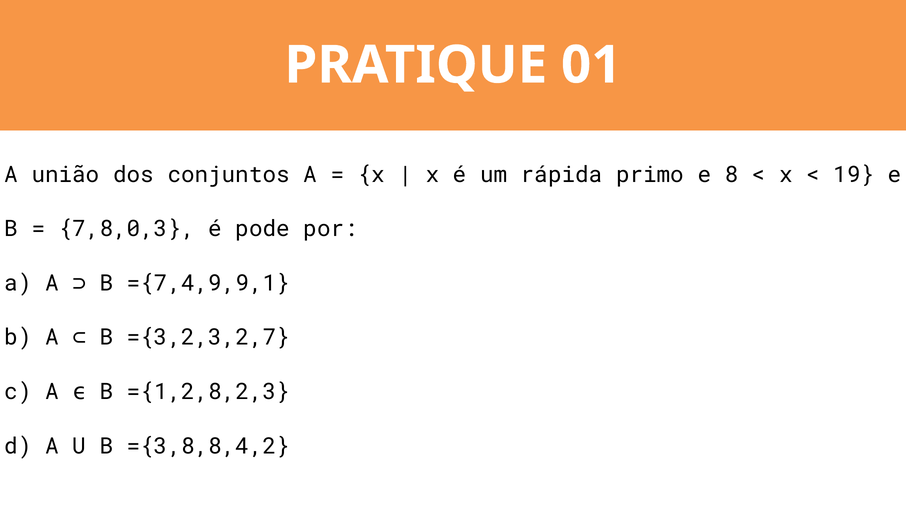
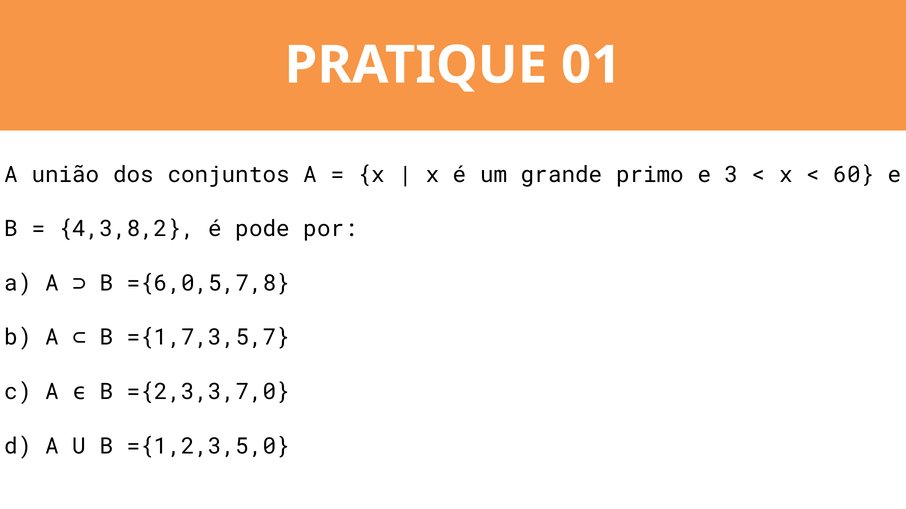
rápida: rápida -> grande (562, 175)
8: 8 -> 3 (732, 175)
19: 19 -> 60 (854, 175)
7,8,0,3: 7,8,0,3 -> 4,3,8,2 (127, 229)
={7,4,9,9,1: ={7,4,9,9,1 -> ={6,0,5,7,8 (208, 284)
={3,2,3,2,7: ={3,2,3,2,7 -> ={1,7,3,5,7 (208, 338)
={1,2,8,2,3: ={1,2,8,2,3 -> ={2,3,3,7,0 (208, 392)
={3,8,8,4,2: ={3,8,8,4,2 -> ={1,2,3,5,0 (208, 447)
